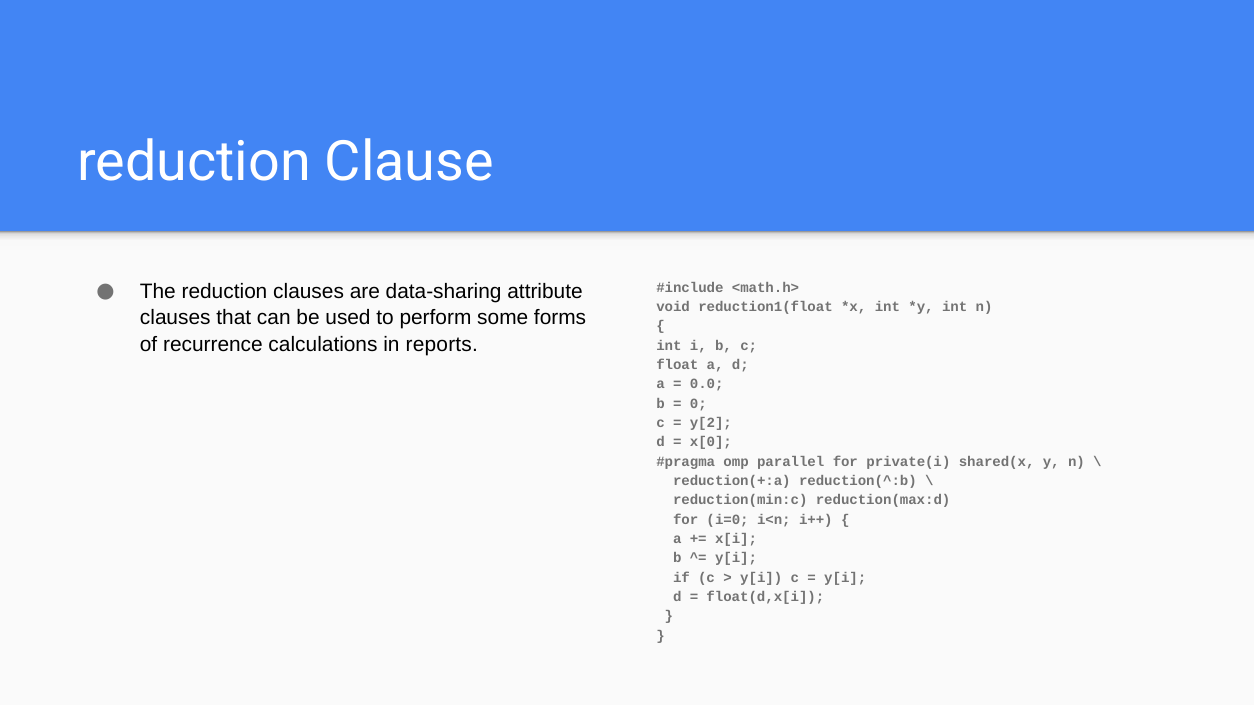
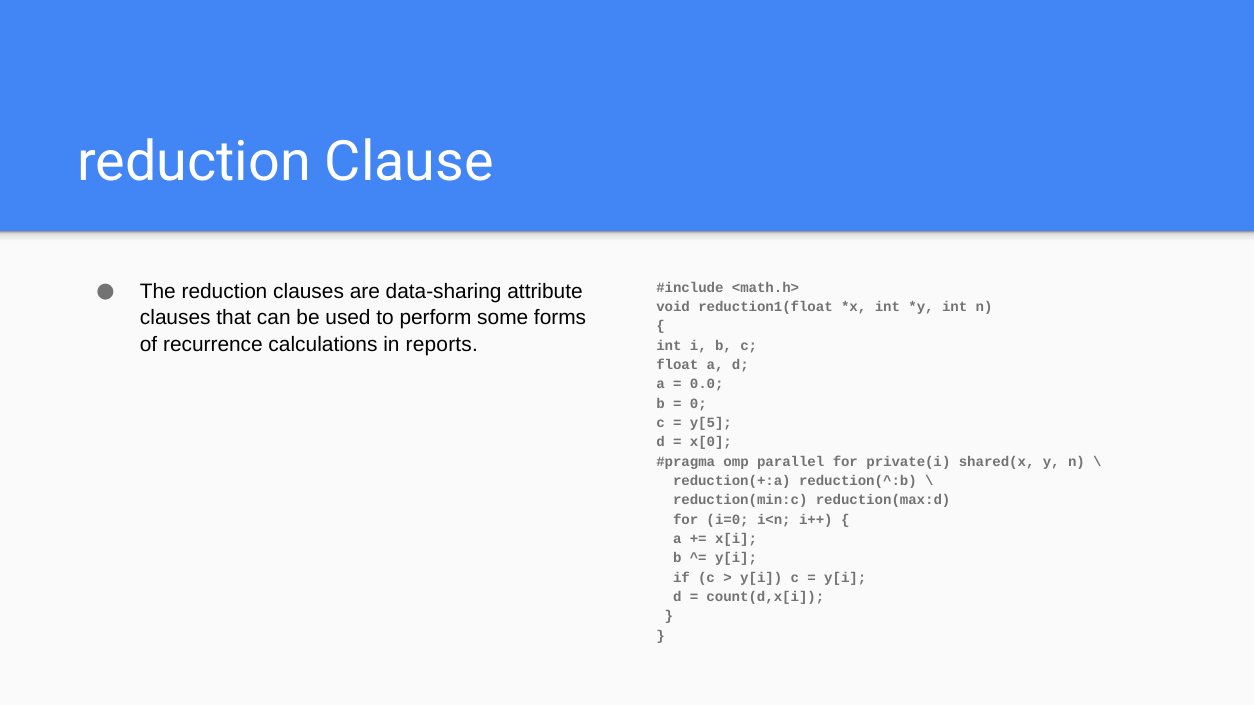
y[2: y[2 -> y[5 (711, 423)
float(d,x[i: float(d,x[i -> count(d,x[i (765, 597)
